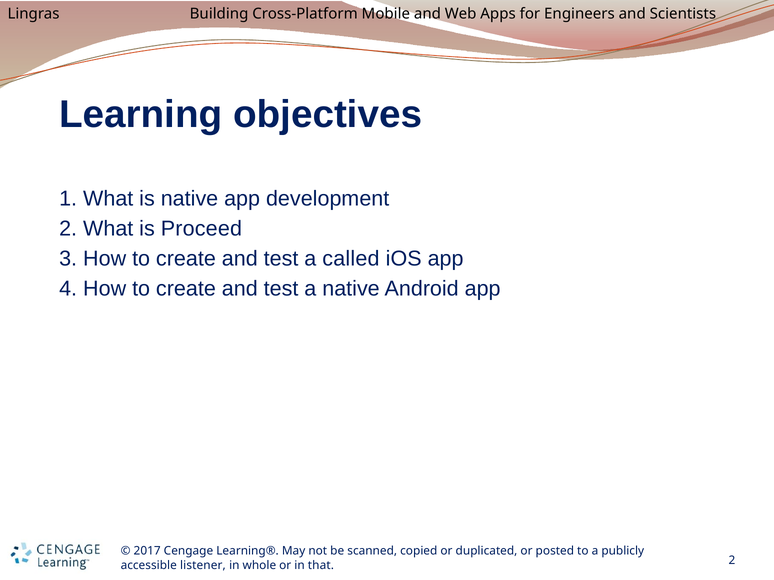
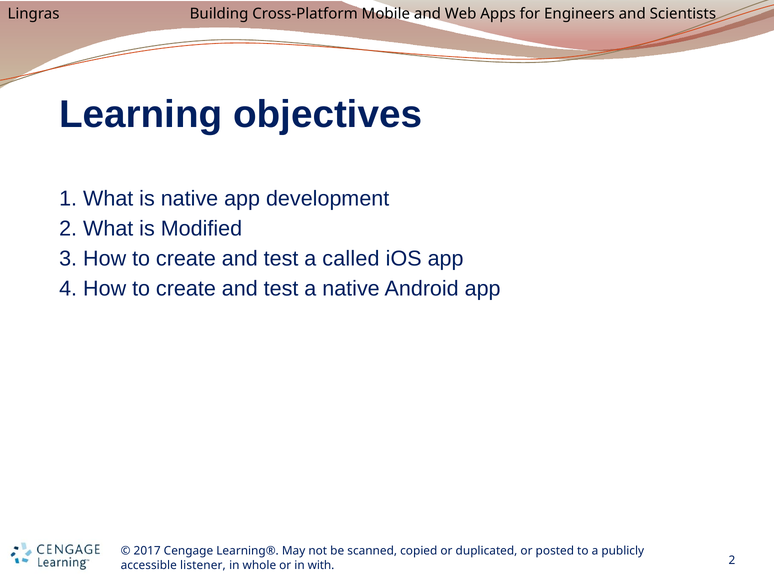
Proceed: Proceed -> Modified (201, 229)
that: that -> with (321, 566)
